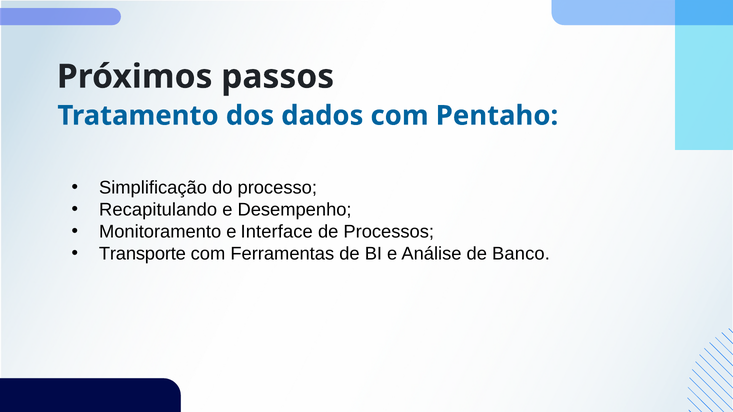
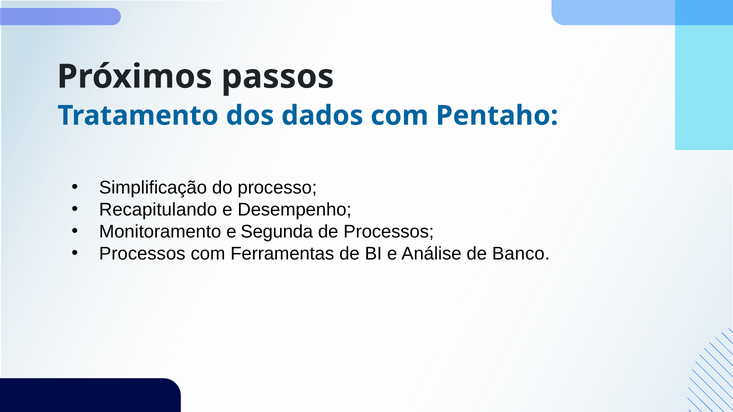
Interface: Interface -> Segunda (277, 232)
Transporte: Transporte -> Processos (142, 254)
